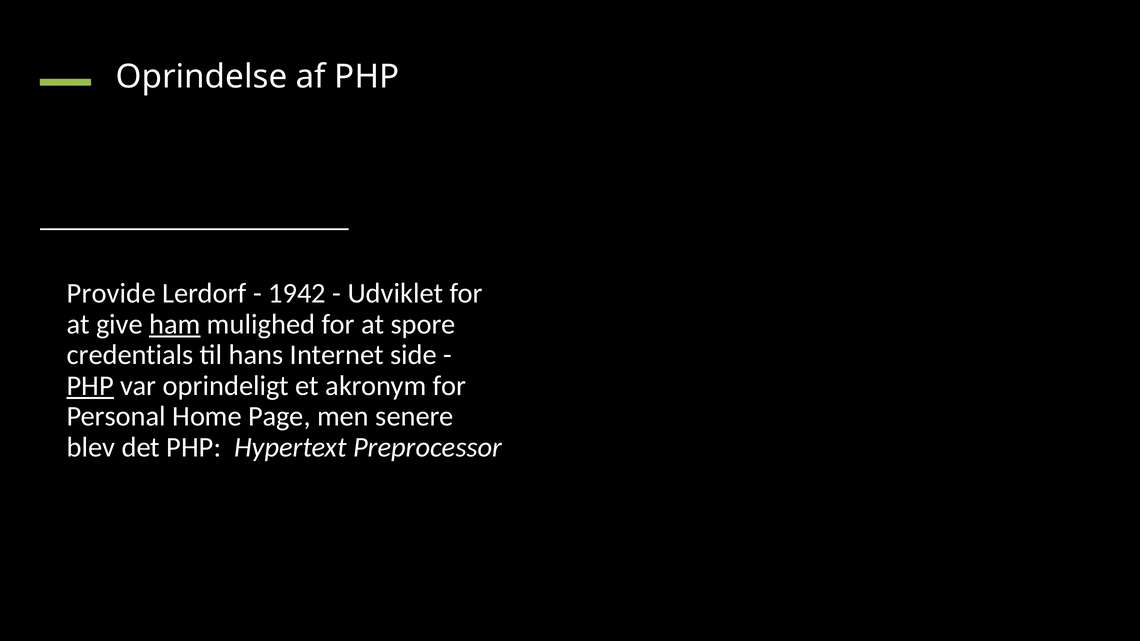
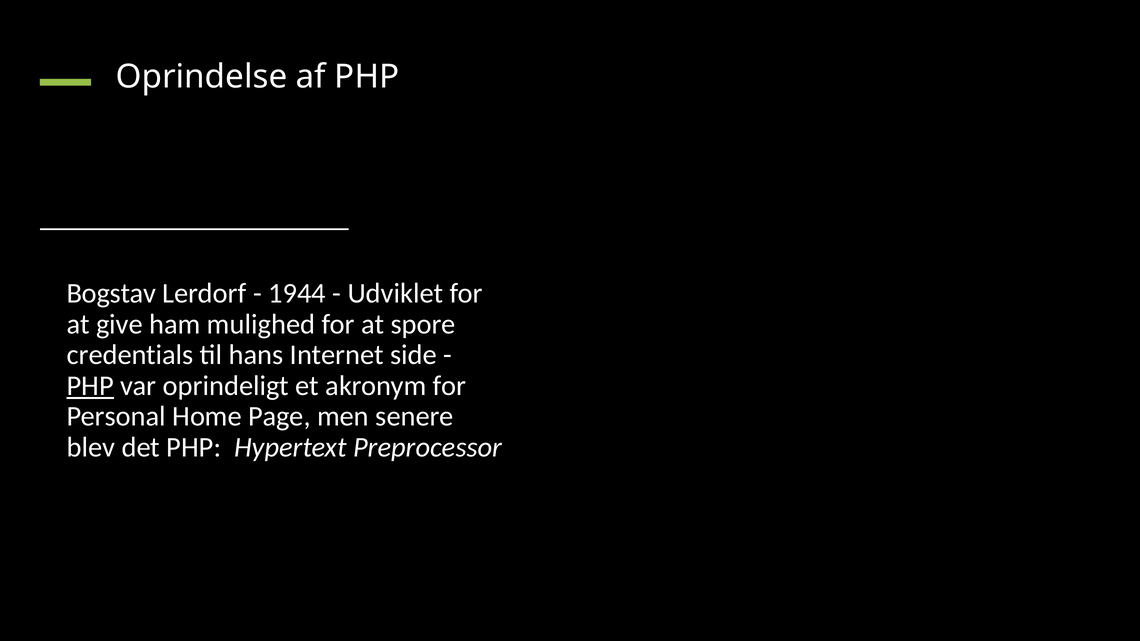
Provide: Provide -> Bogstav (111, 294)
1942: 1942 -> 1944 (297, 294)
ham underline: present -> none (175, 324)
